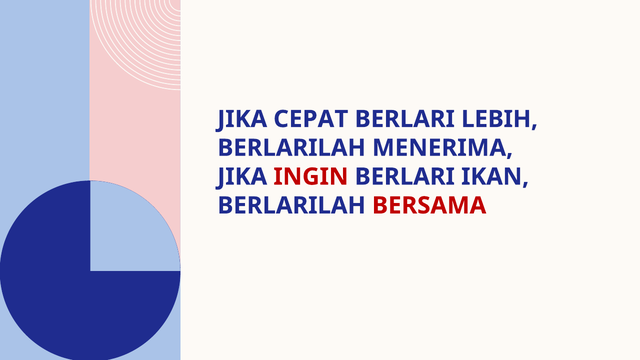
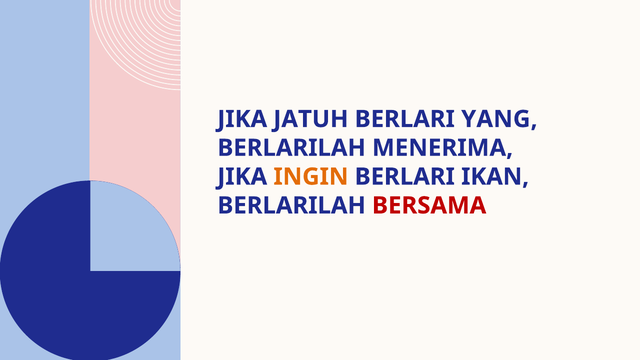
CEPAT: CEPAT -> JATUH (311, 119)
LEBIH: LEBIH -> YANG (499, 119)
INGIN colour: red -> orange (311, 177)
